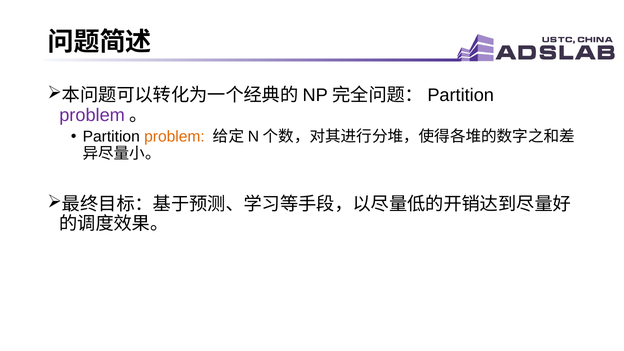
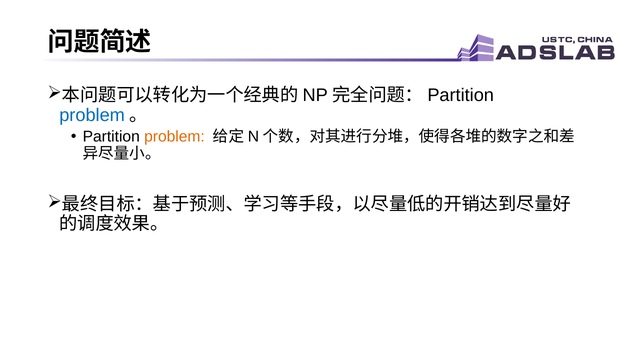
problem colour: purple -> blue (92, 115)
